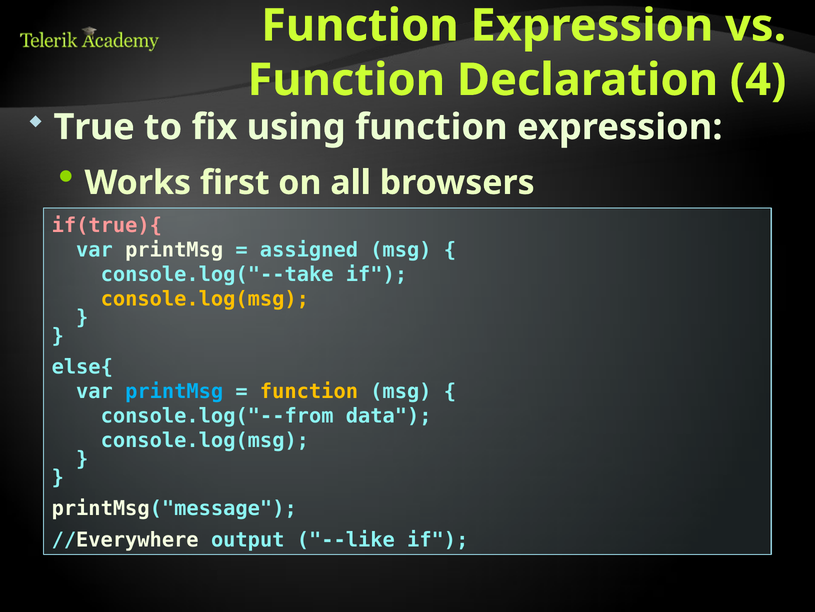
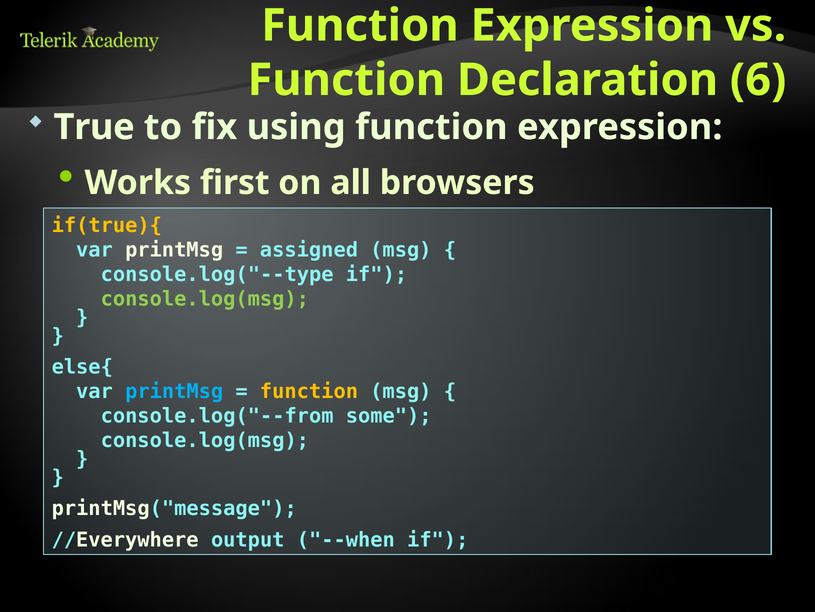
4: 4 -> 6 (758, 80)
if(true){ colour: pink -> yellow (107, 225)
console.log("--take: console.log("--take -> console.log("--type (217, 274)
console.log(msg colour: yellow -> light green (205, 299)
data: data -> some (389, 415)
--like: --like -> --when (346, 539)
